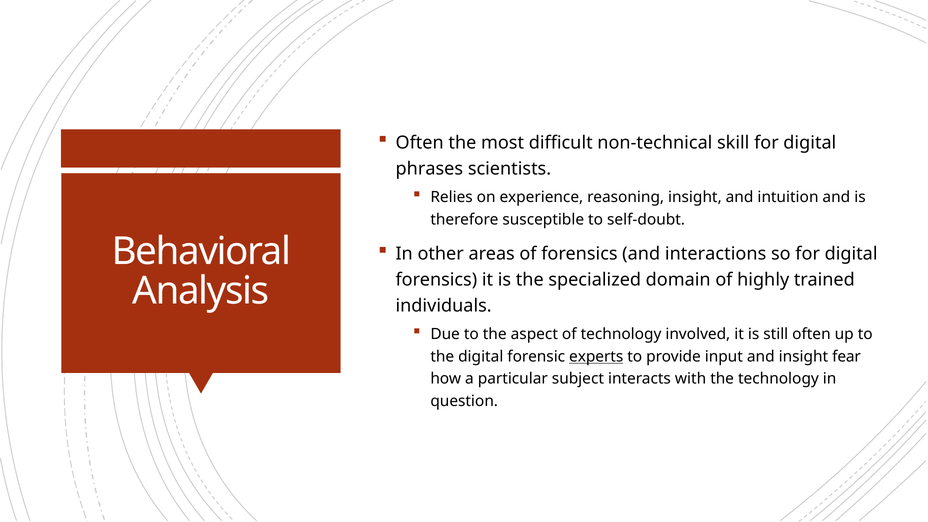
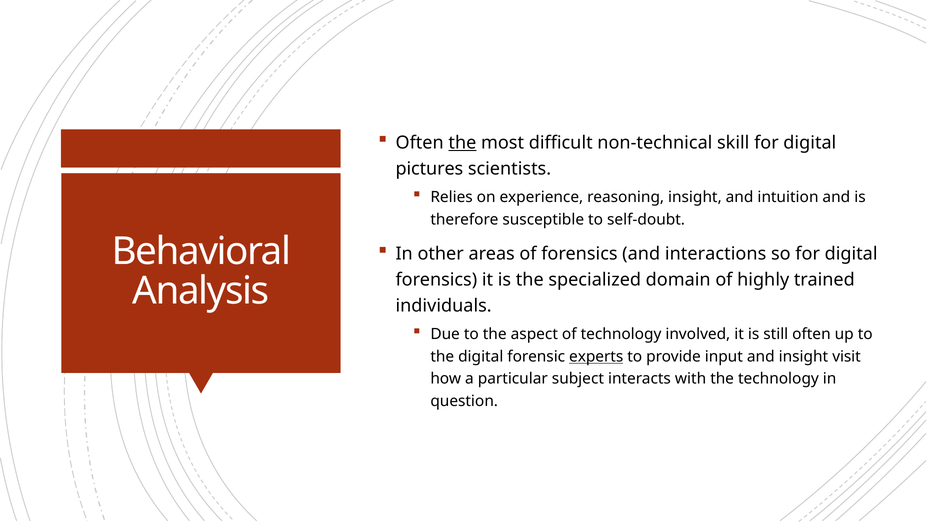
the underline: none -> present (462, 143)
phrases: phrases -> pictures (429, 169)
fear: fear -> visit (846, 357)
